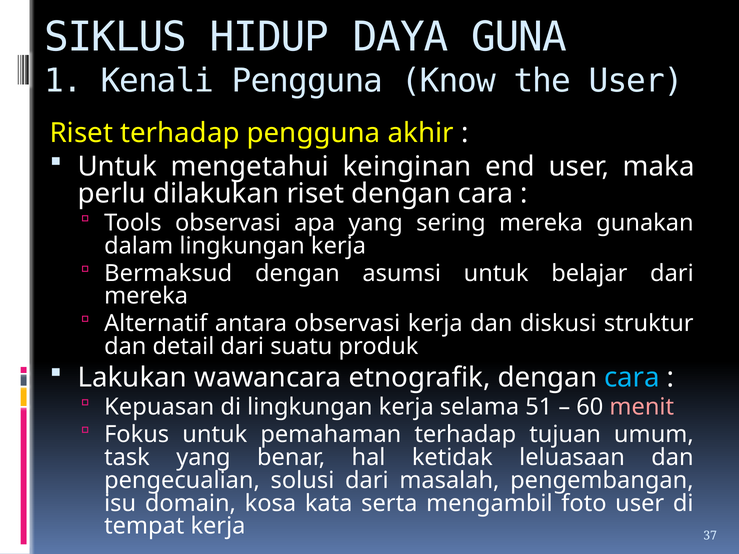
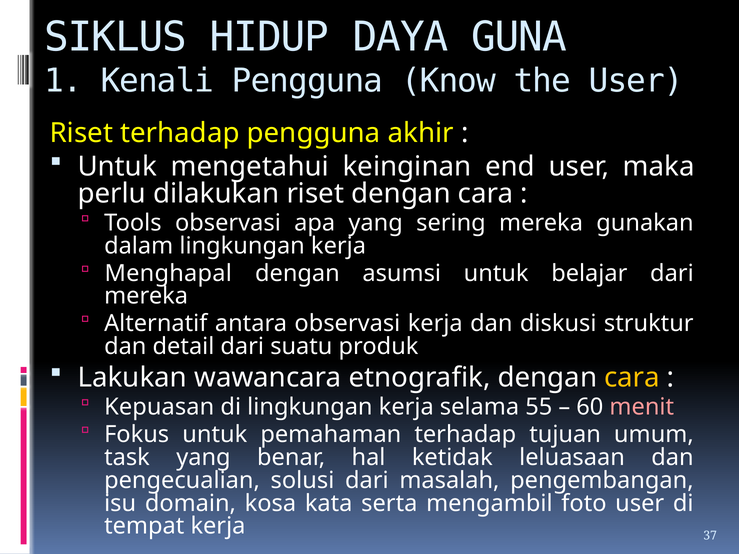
Bermaksud: Bermaksud -> Menghapal (168, 273)
cara colour: light blue -> yellow (632, 378)
51: 51 -> 55 (539, 407)
